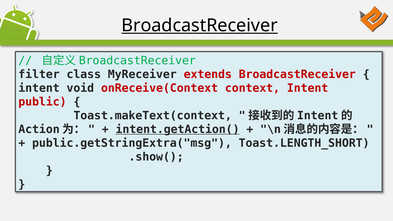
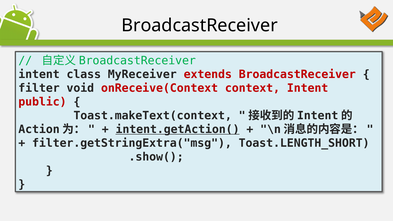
BroadcastReceiver underline: present -> none (200, 26)
filter: filter -> intent (39, 74)
intent: intent -> filter (39, 88)
public.getStringExtra("msg: public.getStringExtra("msg -> filter.getStringExtra("msg (132, 143)
